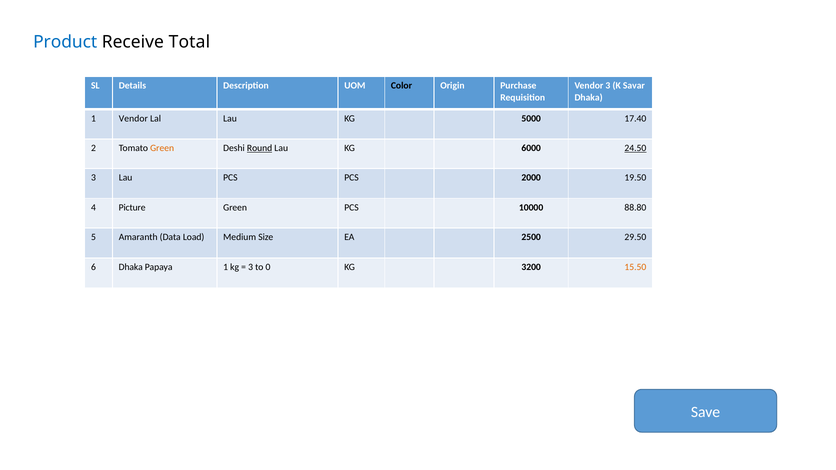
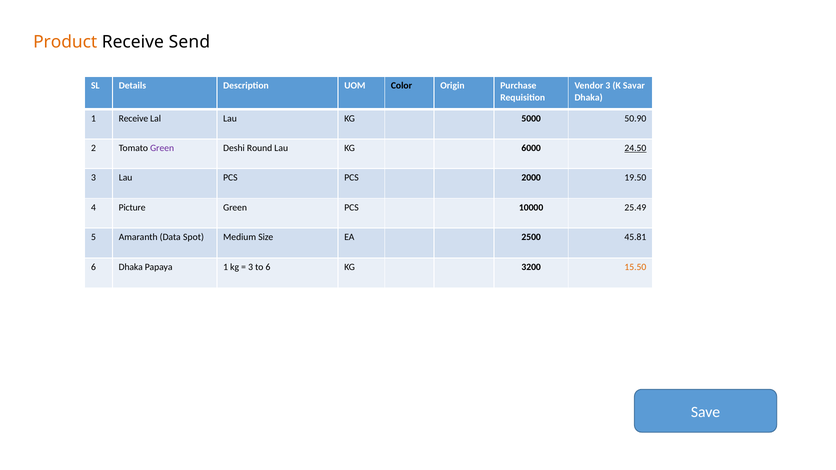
Product colour: blue -> orange (65, 42)
Total: Total -> Send (189, 42)
1 Vendor: Vendor -> Receive (133, 118)
17.40: 17.40 -> 50.90 (635, 118)
Green colour: orange -> purple (162, 148)
Round underline: present -> none (260, 148)
88.80: 88.80 -> 25.49 (635, 208)
Load: Load -> Spot (194, 237)
29.50: 29.50 -> 45.81 (635, 237)
to 0: 0 -> 6 (268, 267)
